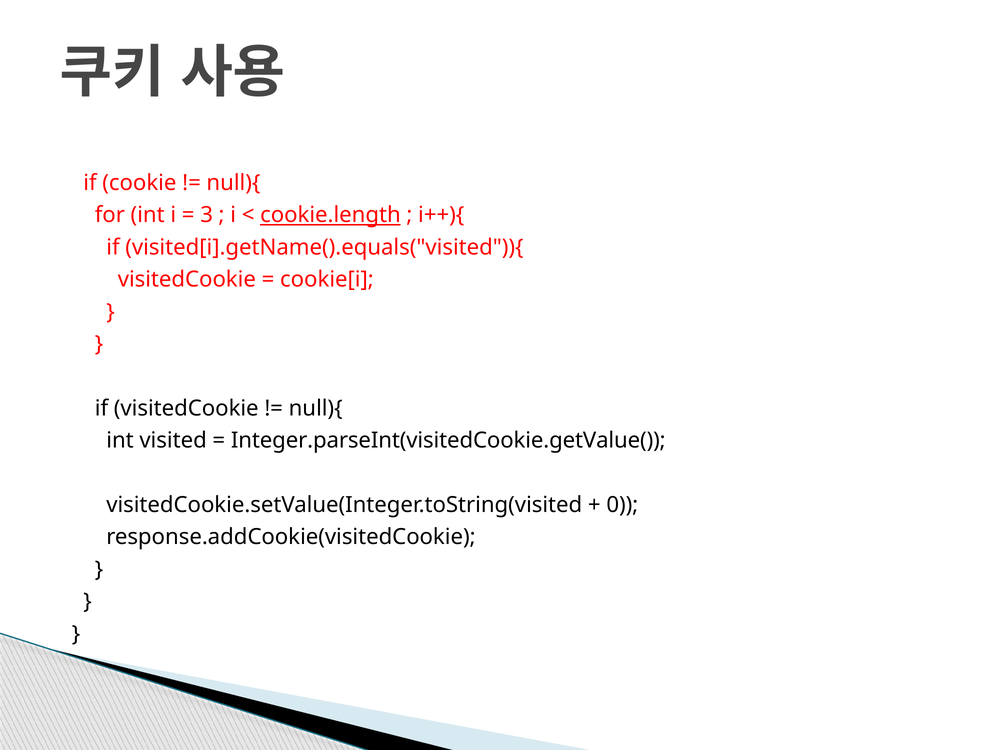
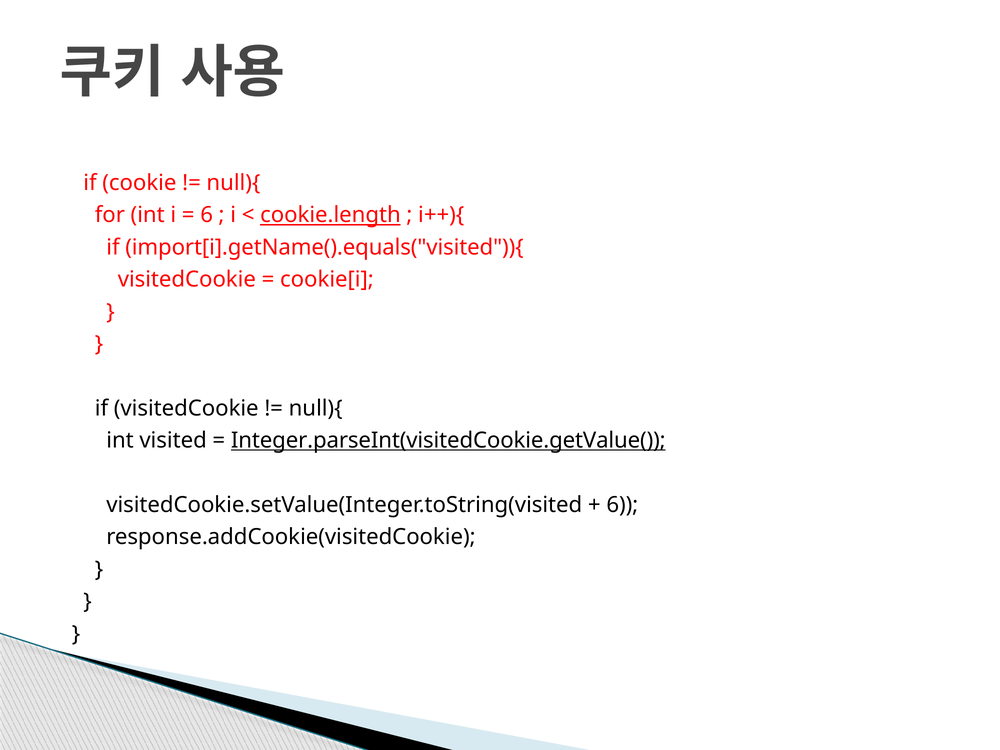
3: 3 -> 6 (207, 215)
visited[i].getName().equals("visited")){: visited[i].getName().equals("visited")){ -> import[i].getName().equals("visited")){ (324, 247)
Integer.parseInt(visitedCookie.getValue( underline: none -> present (448, 441)
0: 0 -> 6 (622, 505)
